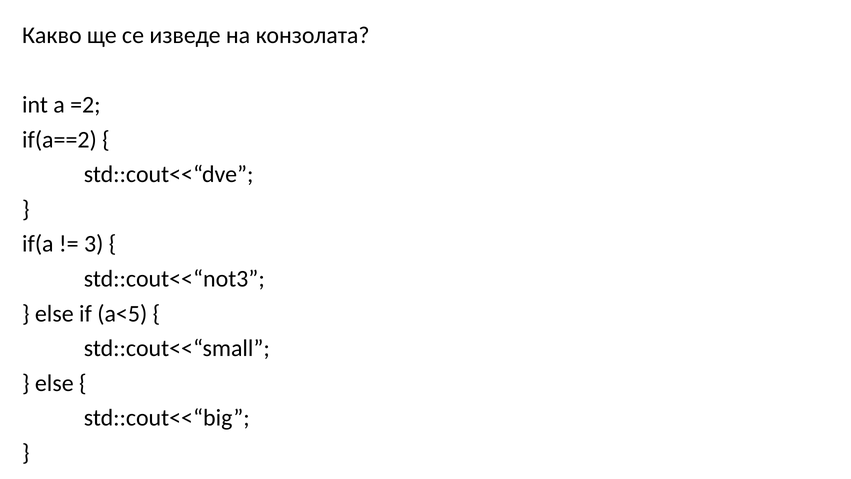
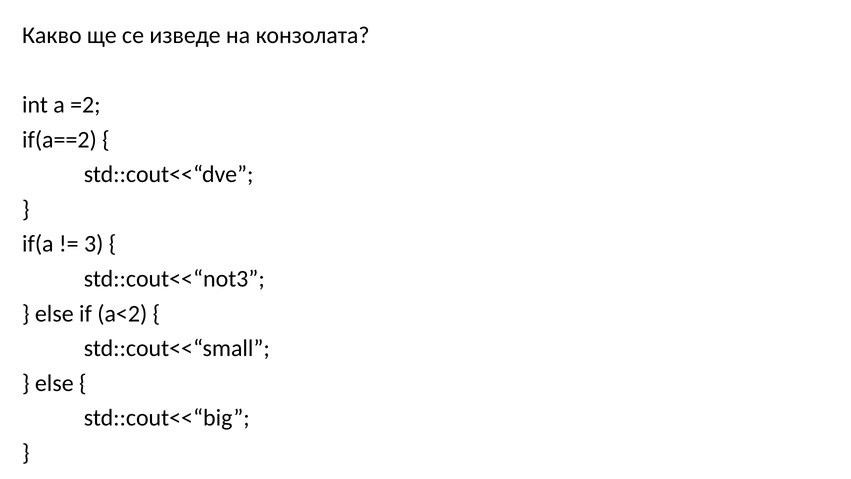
a<5: a<5 -> a<2 (122, 313)
